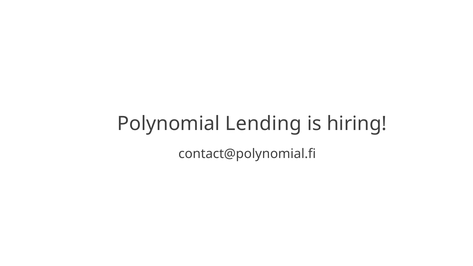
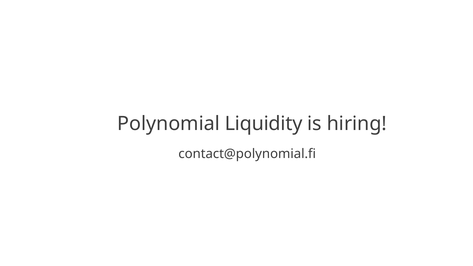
Lending: Lending -> Liquidity (264, 124)
